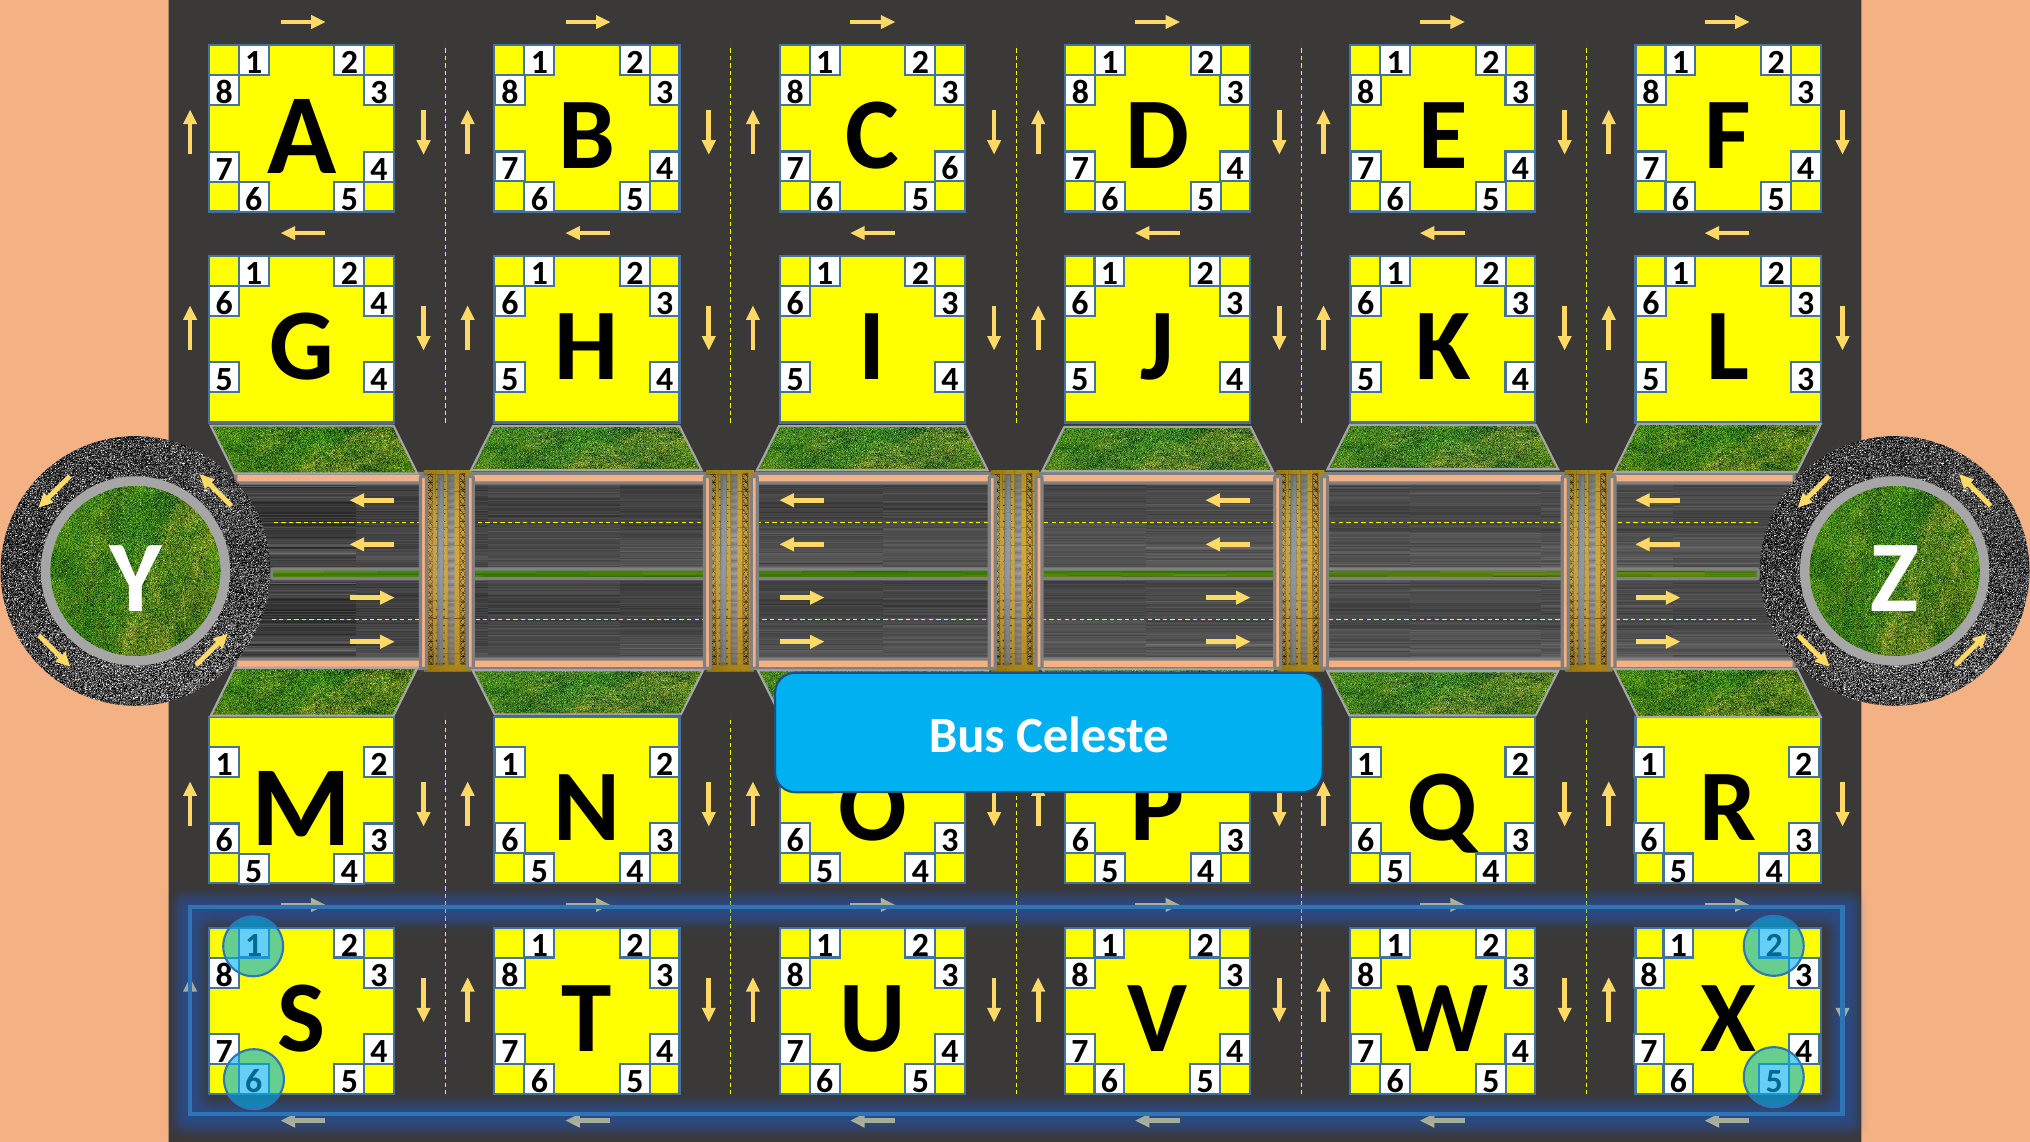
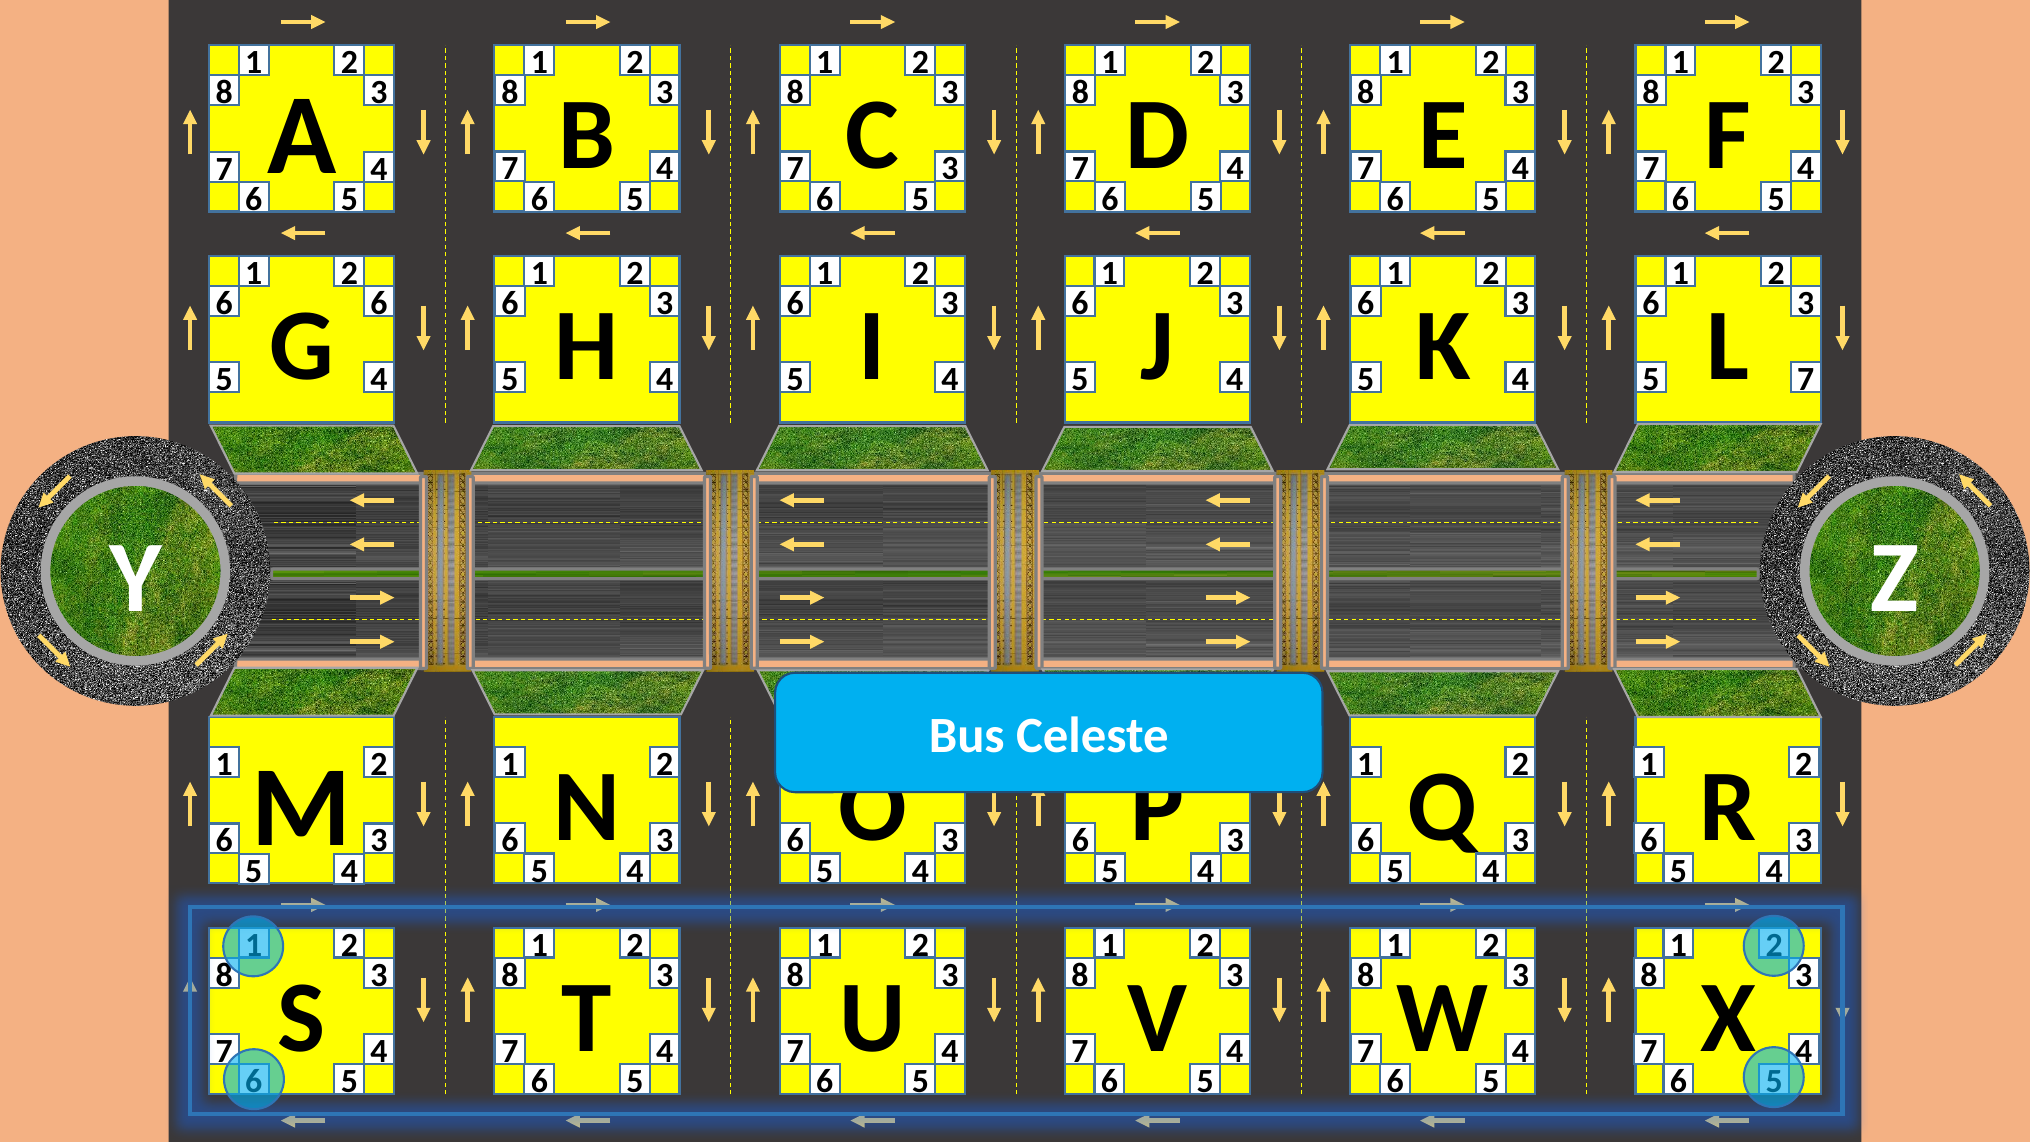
7 6: 6 -> 3 (950, 169)
6 4: 4 -> 6 (379, 303)
5 3: 3 -> 7 (1806, 380)
